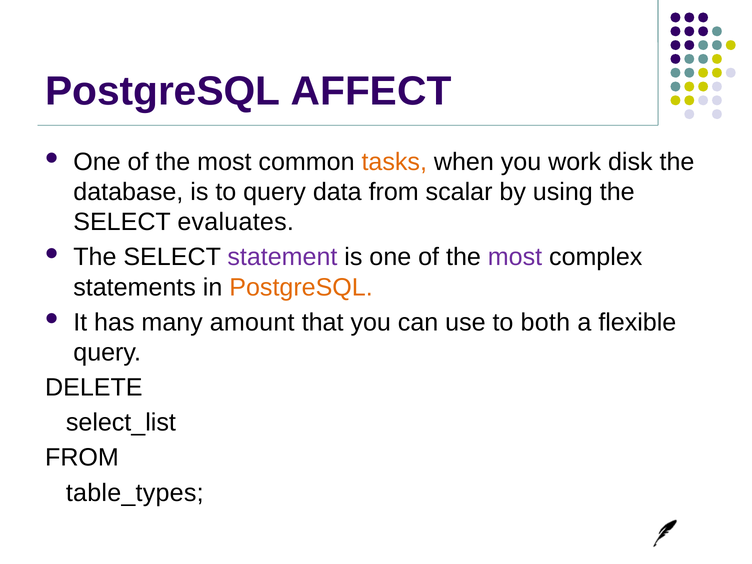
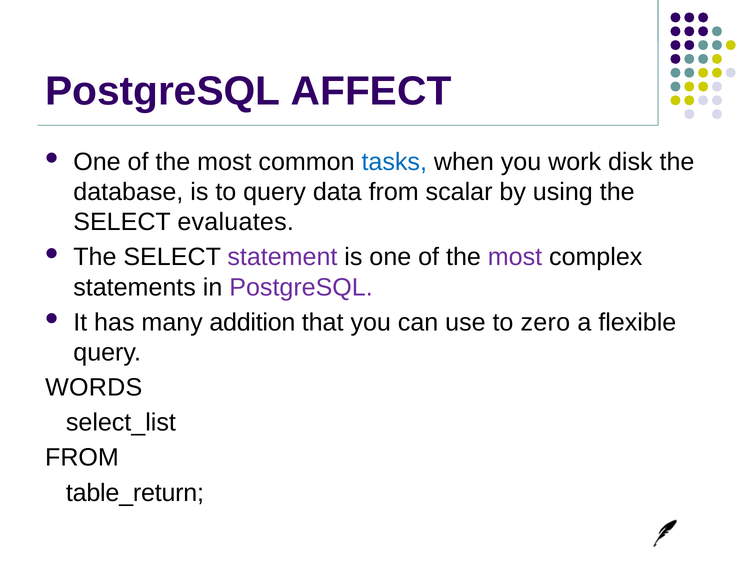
tasks colour: orange -> blue (394, 162)
PostgreSQL colour: orange -> purple (301, 287)
amount: amount -> addition (252, 322)
both: both -> zero (545, 322)
DELETE: DELETE -> WORDS (94, 388)
table_types: table_types -> table_return (135, 493)
